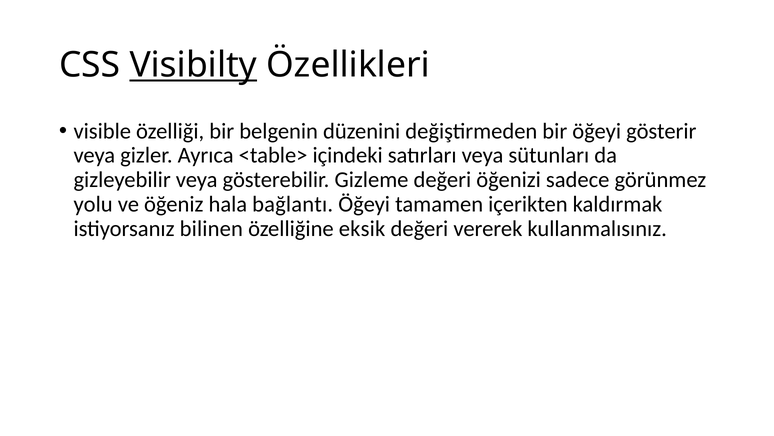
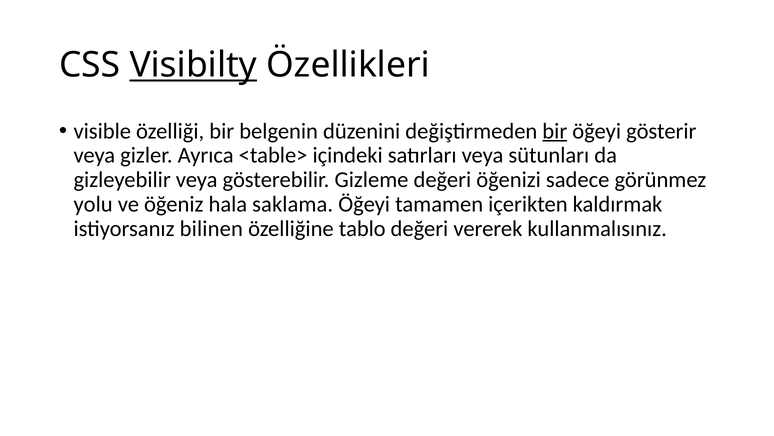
bir underline: none -> present (555, 131)
bağlantı: bağlantı -> saklama (293, 204)
eksik: eksik -> tablo (362, 228)
